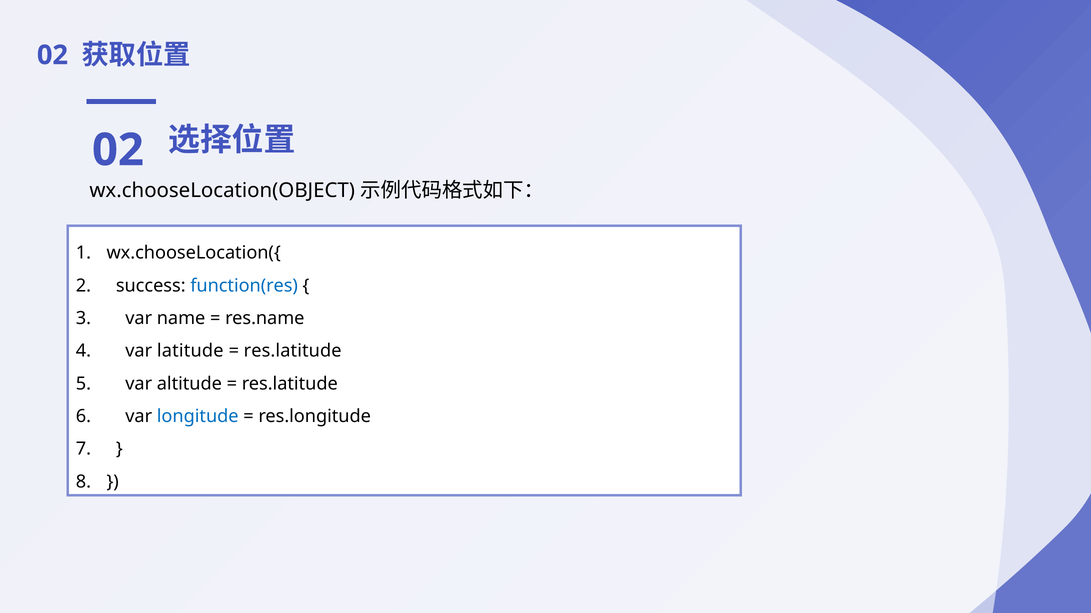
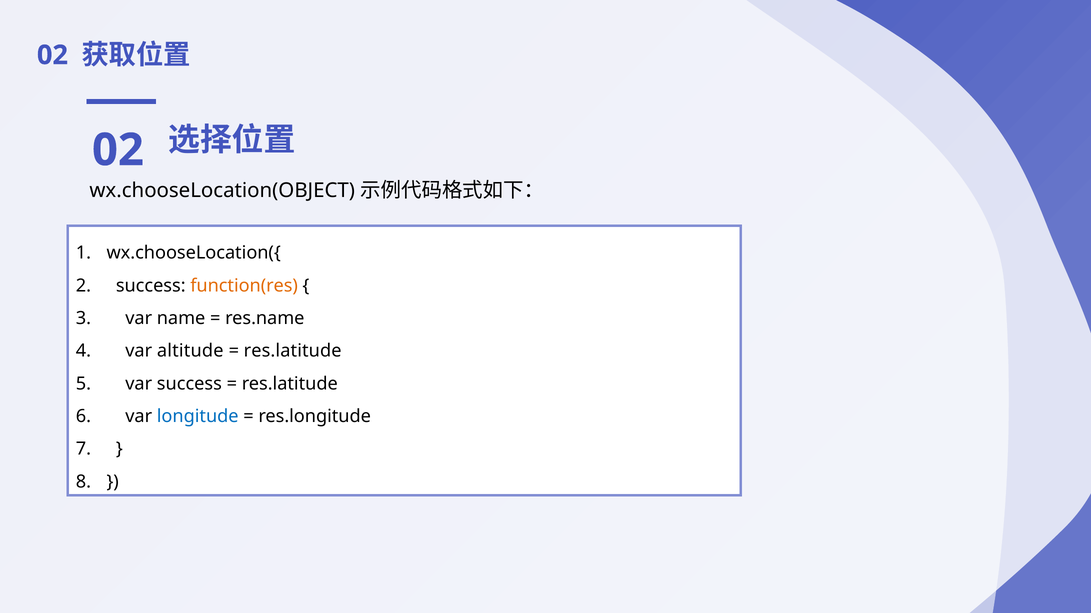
function(res colour: blue -> orange (244, 286)
latitude: latitude -> altitude (190, 351)
var altitude: altitude -> success (189, 384)
